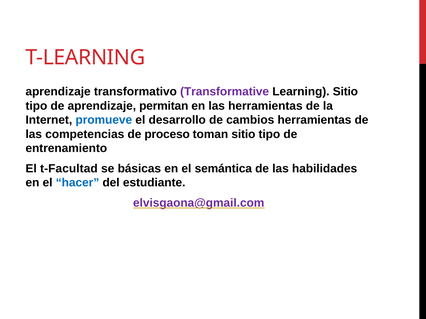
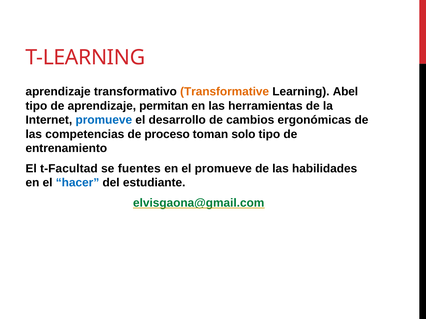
Transformative colour: purple -> orange (225, 92)
Learning Sitio: Sitio -> Abel (345, 92)
cambios herramientas: herramientas -> ergonómicas (314, 120)
toman sitio: sitio -> solo (243, 134)
básicas: básicas -> fuentes (139, 169)
el semántica: semántica -> promueve (223, 169)
elvisgaona@gmail.com colour: purple -> green (199, 203)
